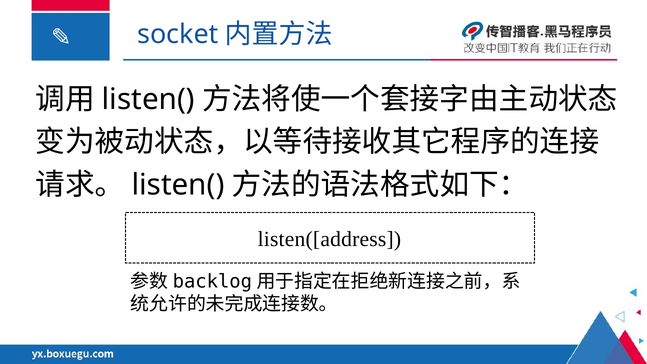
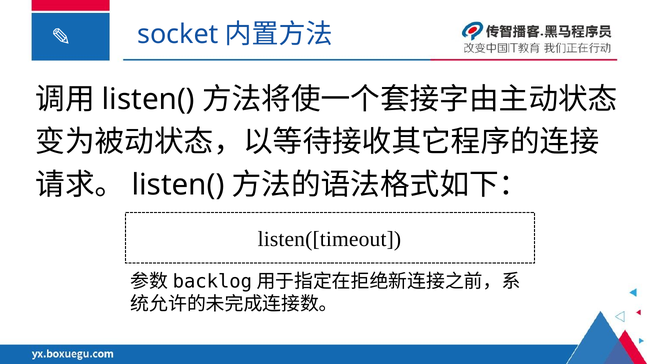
listen([address: listen([address -> listen([timeout (329, 239)
